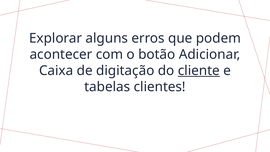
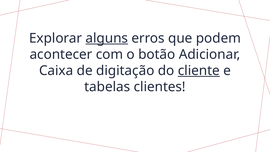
alguns underline: none -> present (107, 38)
